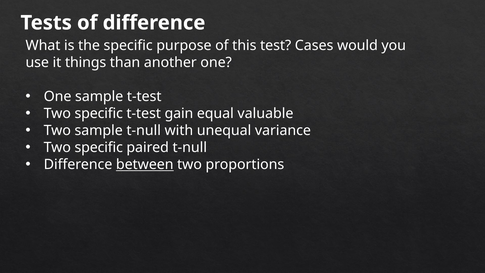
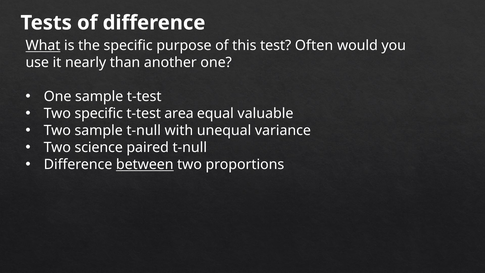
What underline: none -> present (43, 46)
Cases: Cases -> Often (314, 46)
things: things -> nearly (86, 63)
gain: gain -> area (179, 113)
specific: specific -> science (99, 147)
